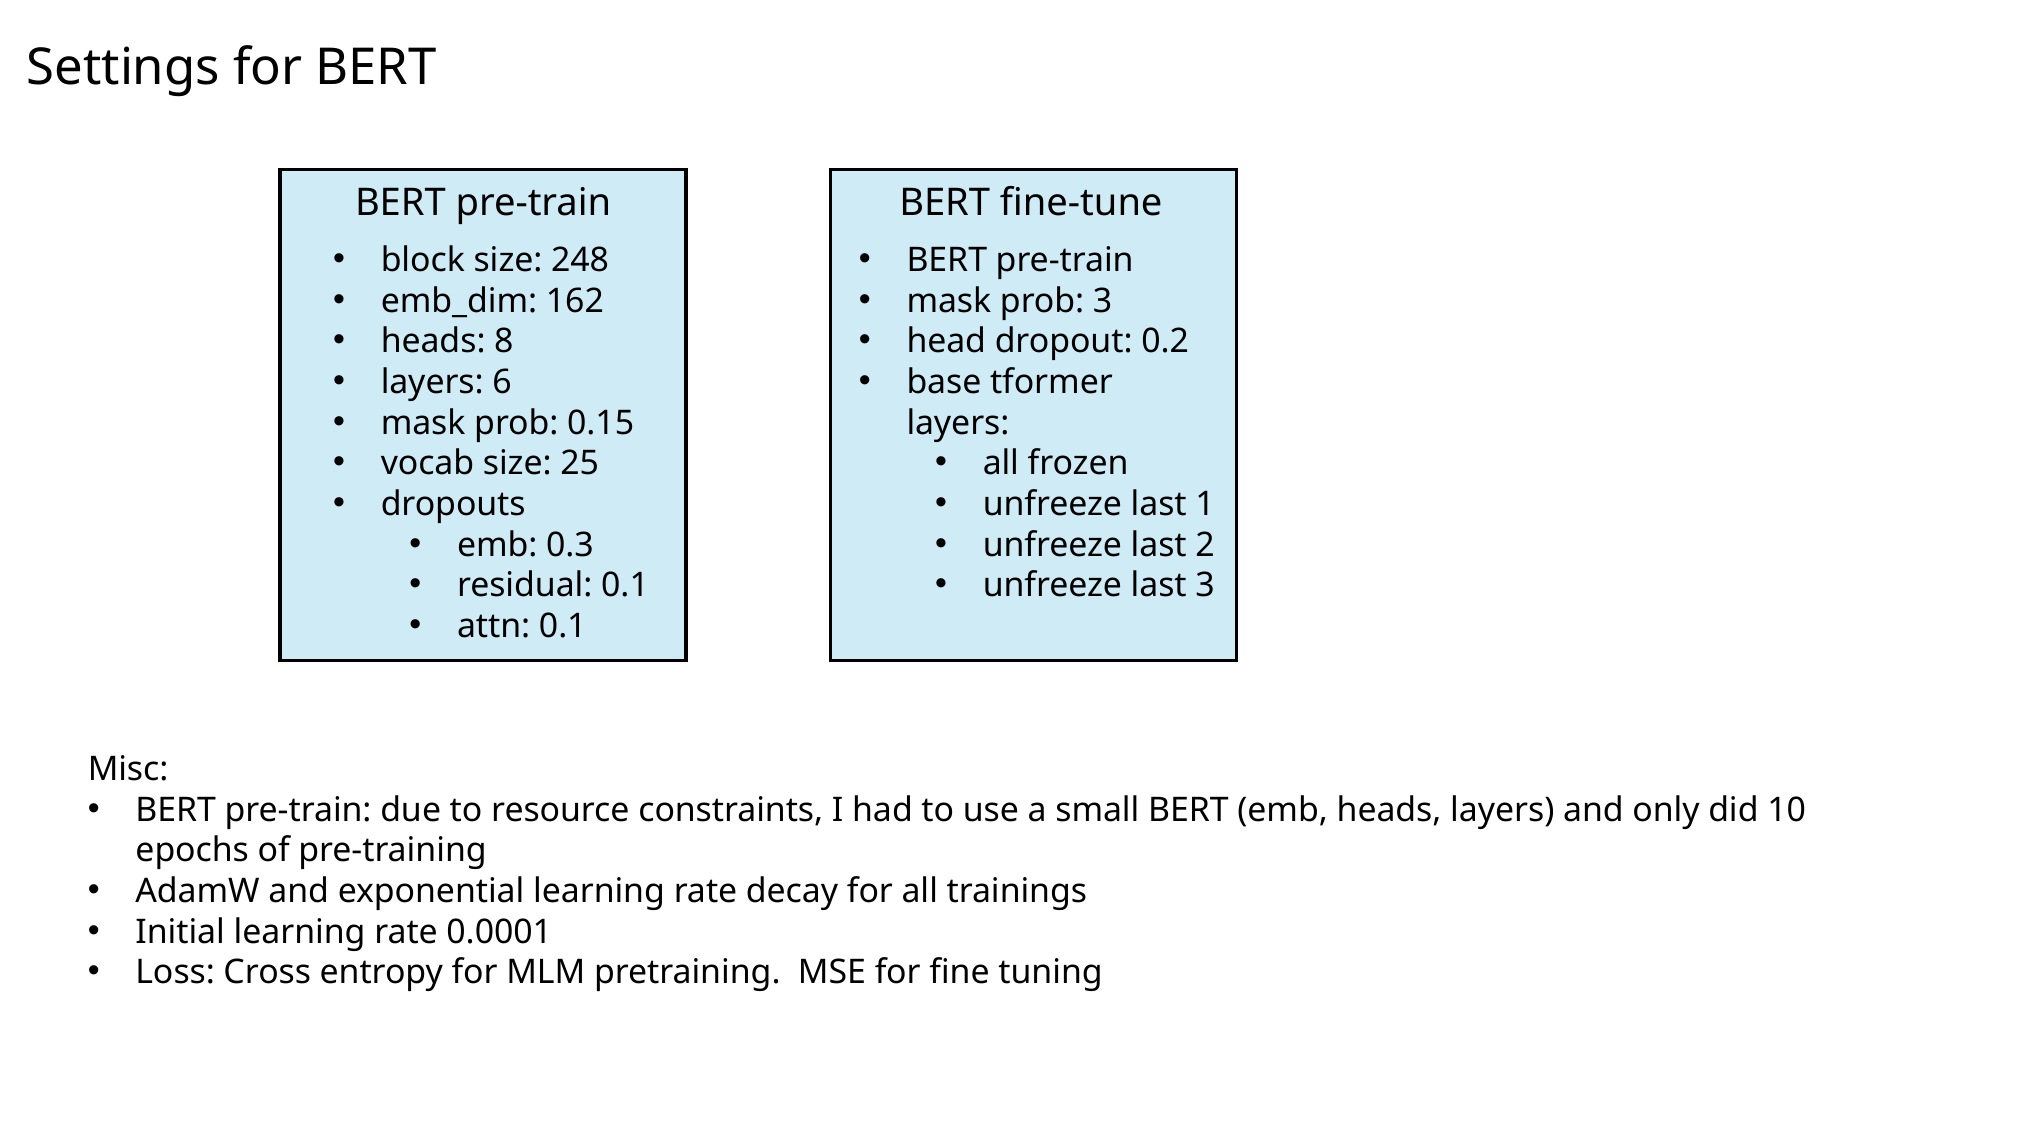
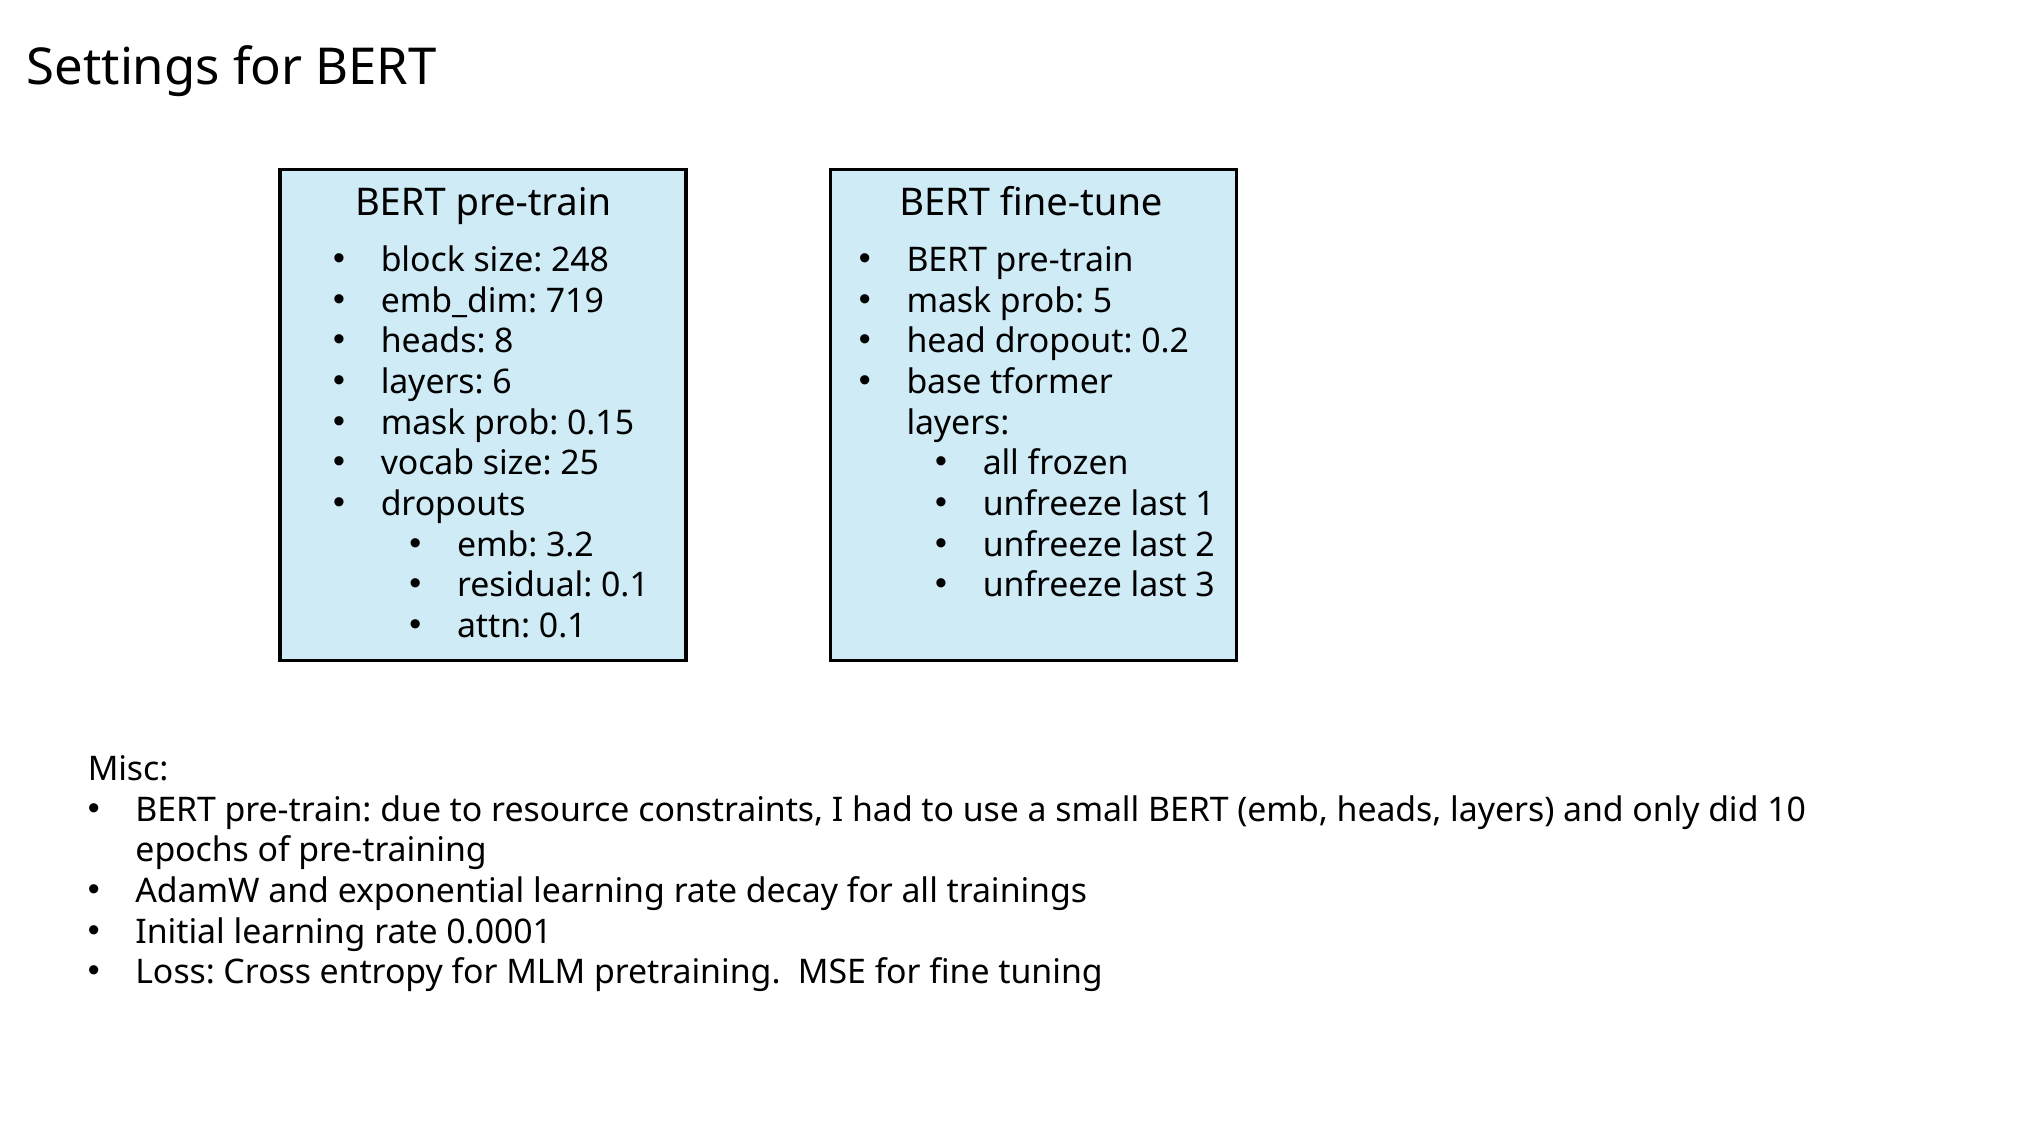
162: 162 -> 719 (575, 301)
prob 3: 3 -> 5 (1103, 301)
0.3: 0.3 -> 3.2 (570, 545)
